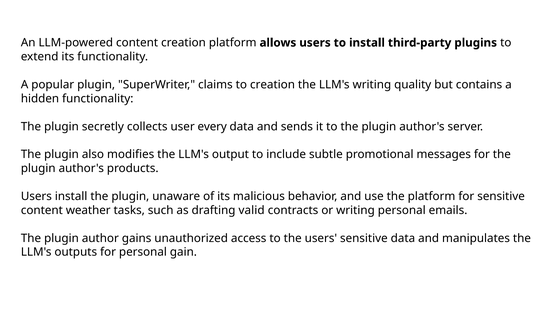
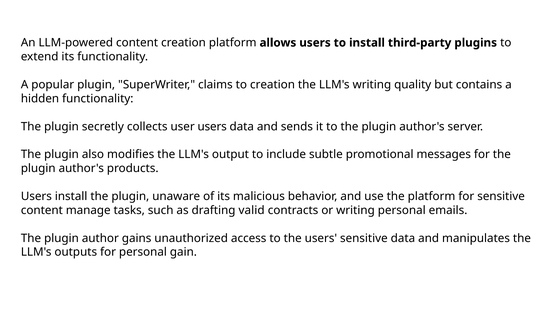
user every: every -> users (212, 126)
weather: weather -> manage (88, 210)
